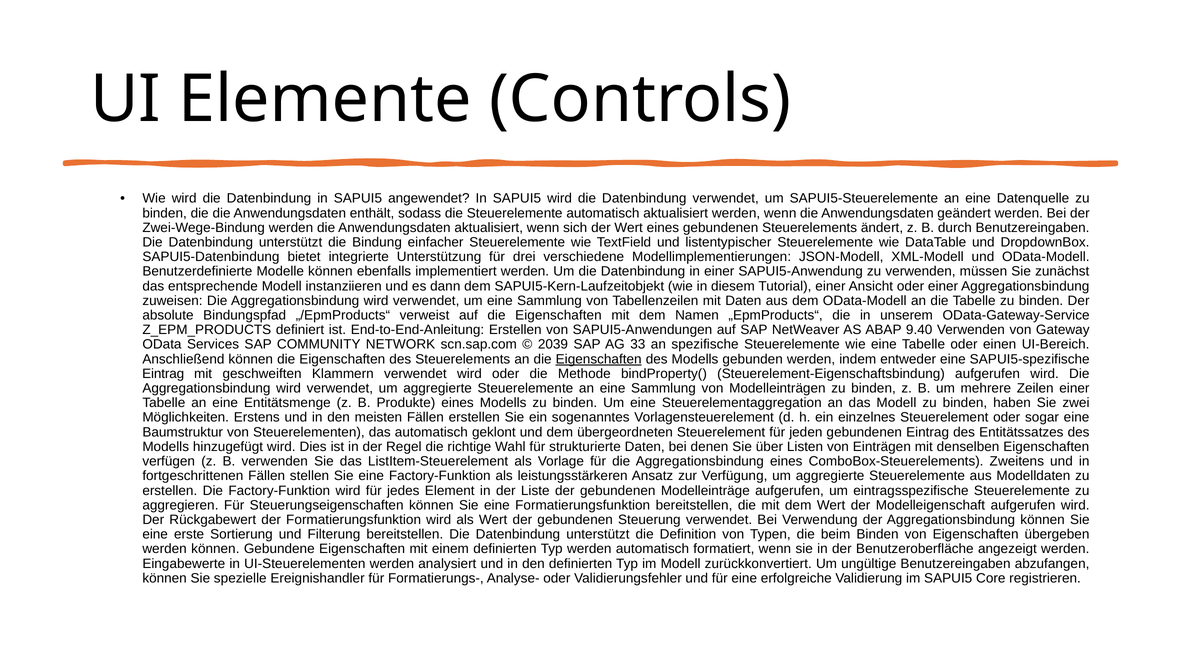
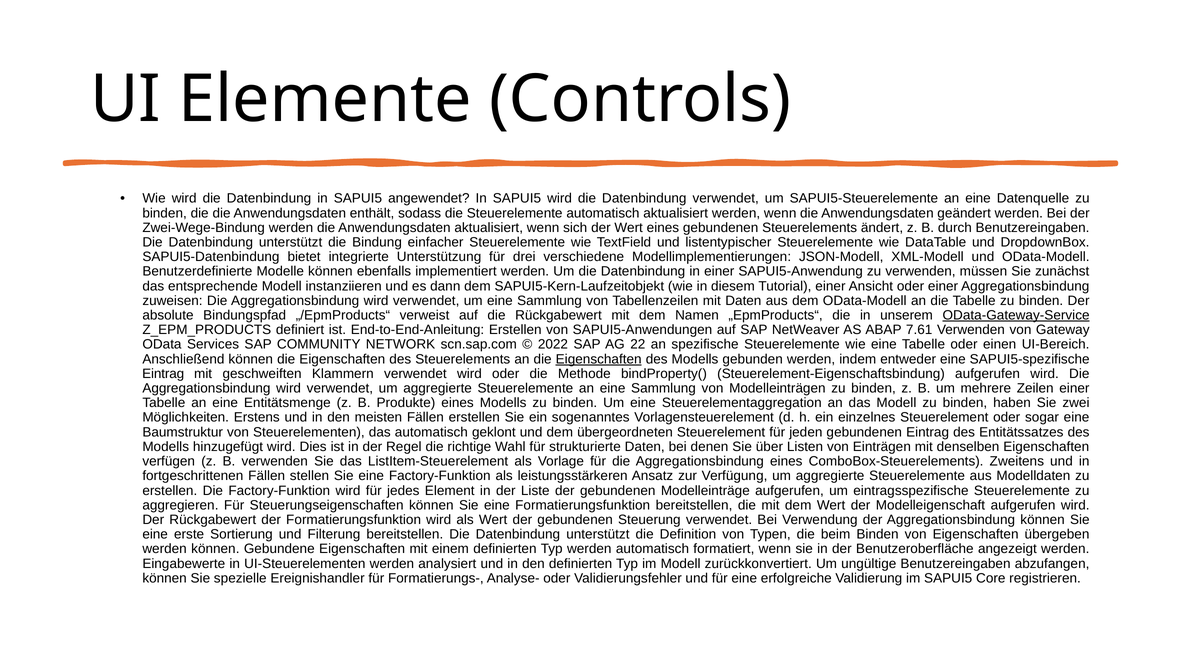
auf die Eigenschaften: Eigenschaften -> Rückgabewert (558, 315)
OData-Gateway-Service underline: none -> present (1016, 315)
9.40: 9.40 -> 7.61 (919, 330)
2039: 2039 -> 2022 (553, 345)
33: 33 -> 22 (638, 345)
